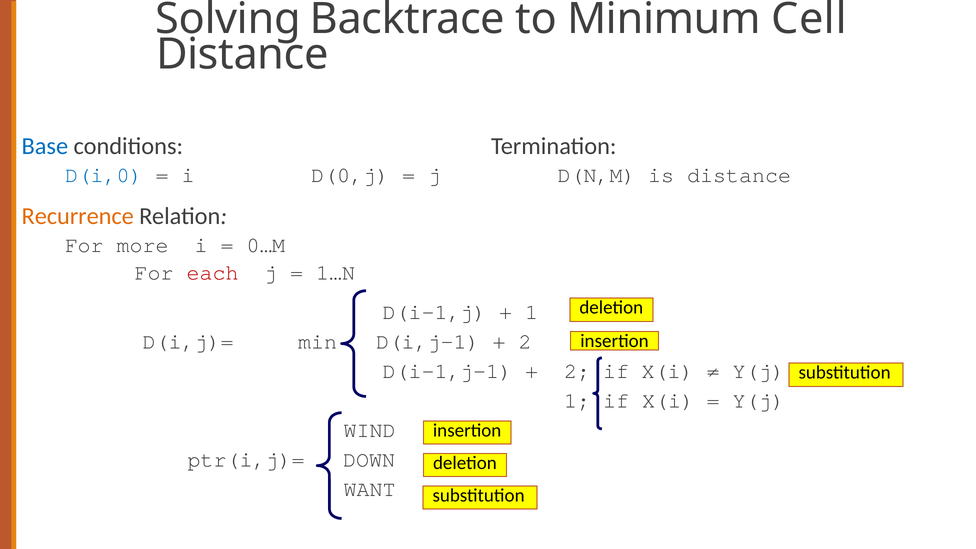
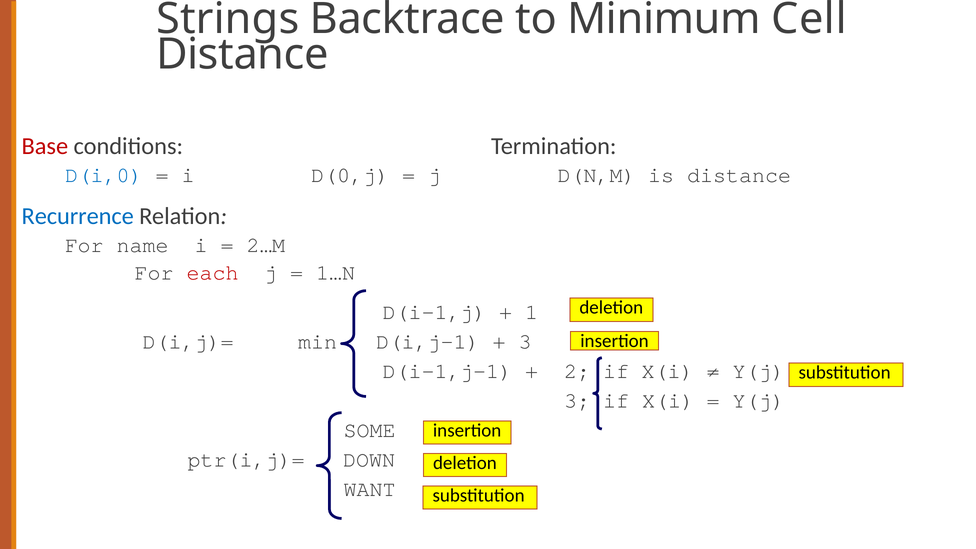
Solving: Solving -> Strings (228, 19)
Base colour: blue -> red (45, 146)
Recurrence colour: orange -> blue (78, 216)
more: more -> name (143, 245)
0…M: 0…M -> 2…M (266, 245)
2: 2 -> 3 (525, 341)
1: 1 -> 3 (577, 401)
WIND: WIND -> SOME (370, 430)
